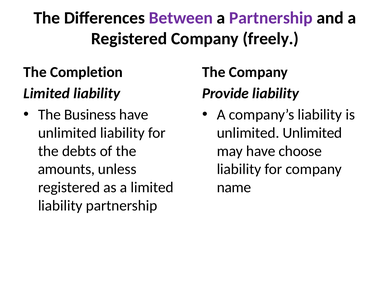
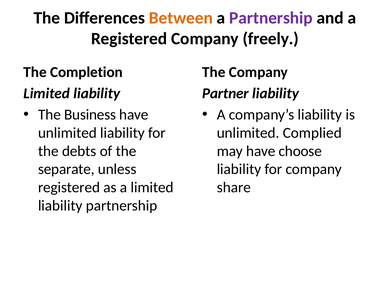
Between colour: purple -> orange (181, 18)
Provide: Provide -> Partner (225, 94)
unlimited Unlimited: Unlimited -> Complied (312, 133)
amounts: amounts -> separate (66, 169)
name: name -> share (234, 188)
